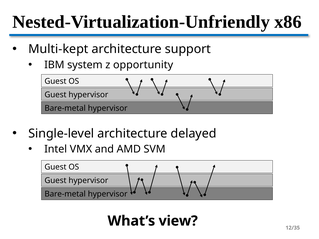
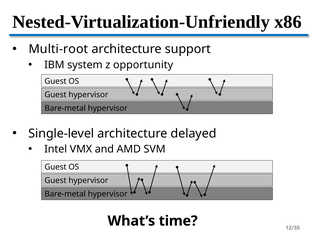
Multi-kept: Multi-kept -> Multi-root (58, 49)
view: view -> time (178, 221)
